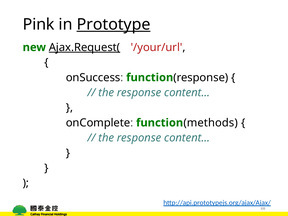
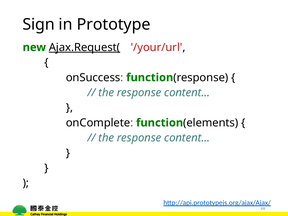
Pink: Pink -> Sign (39, 24)
Prototype underline: present -> none (114, 24)
methods: methods -> elements (211, 123)
